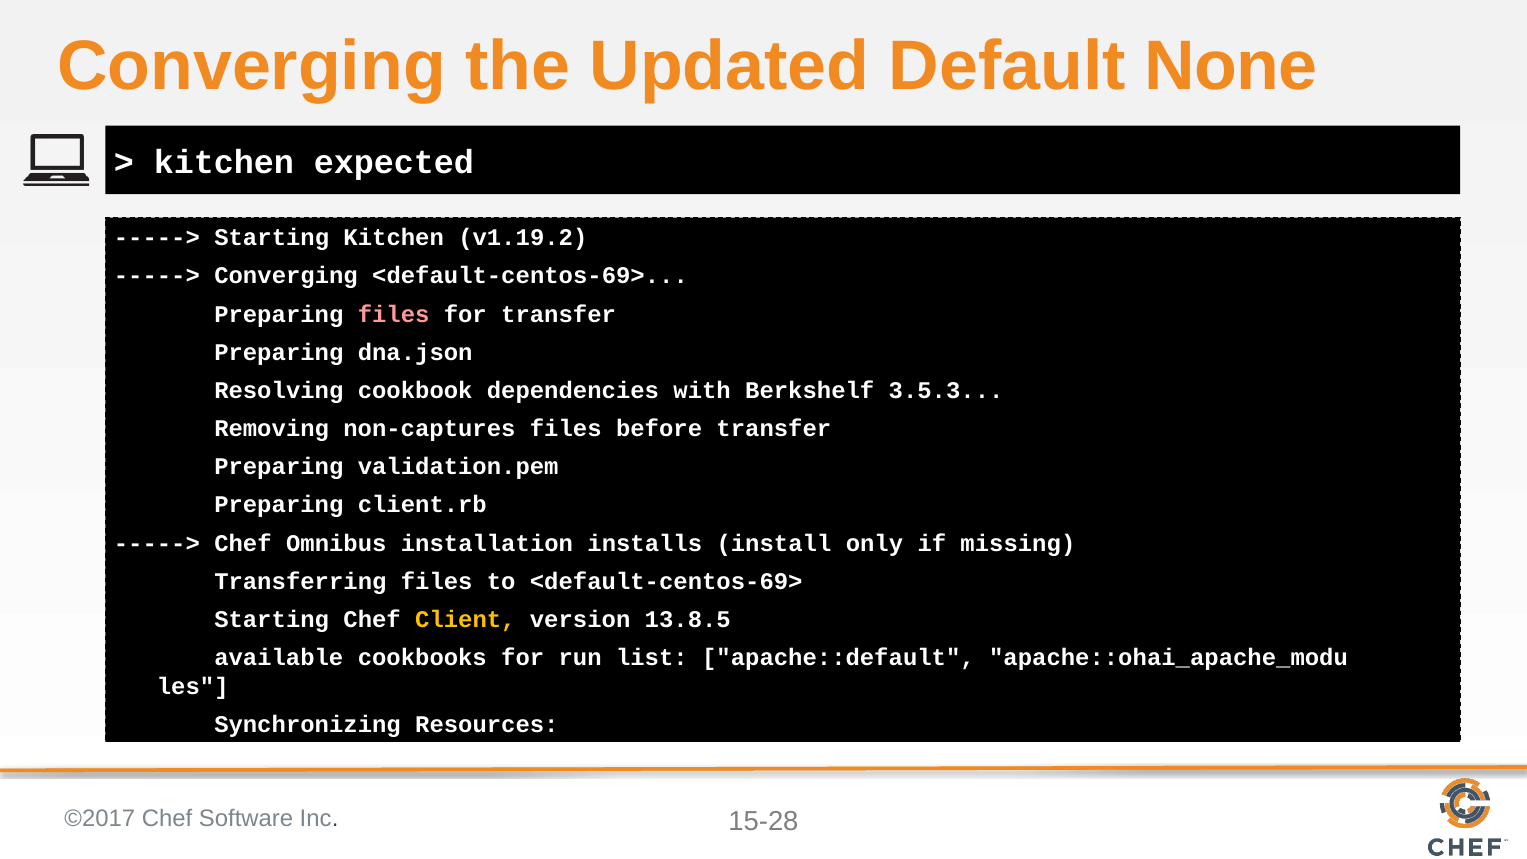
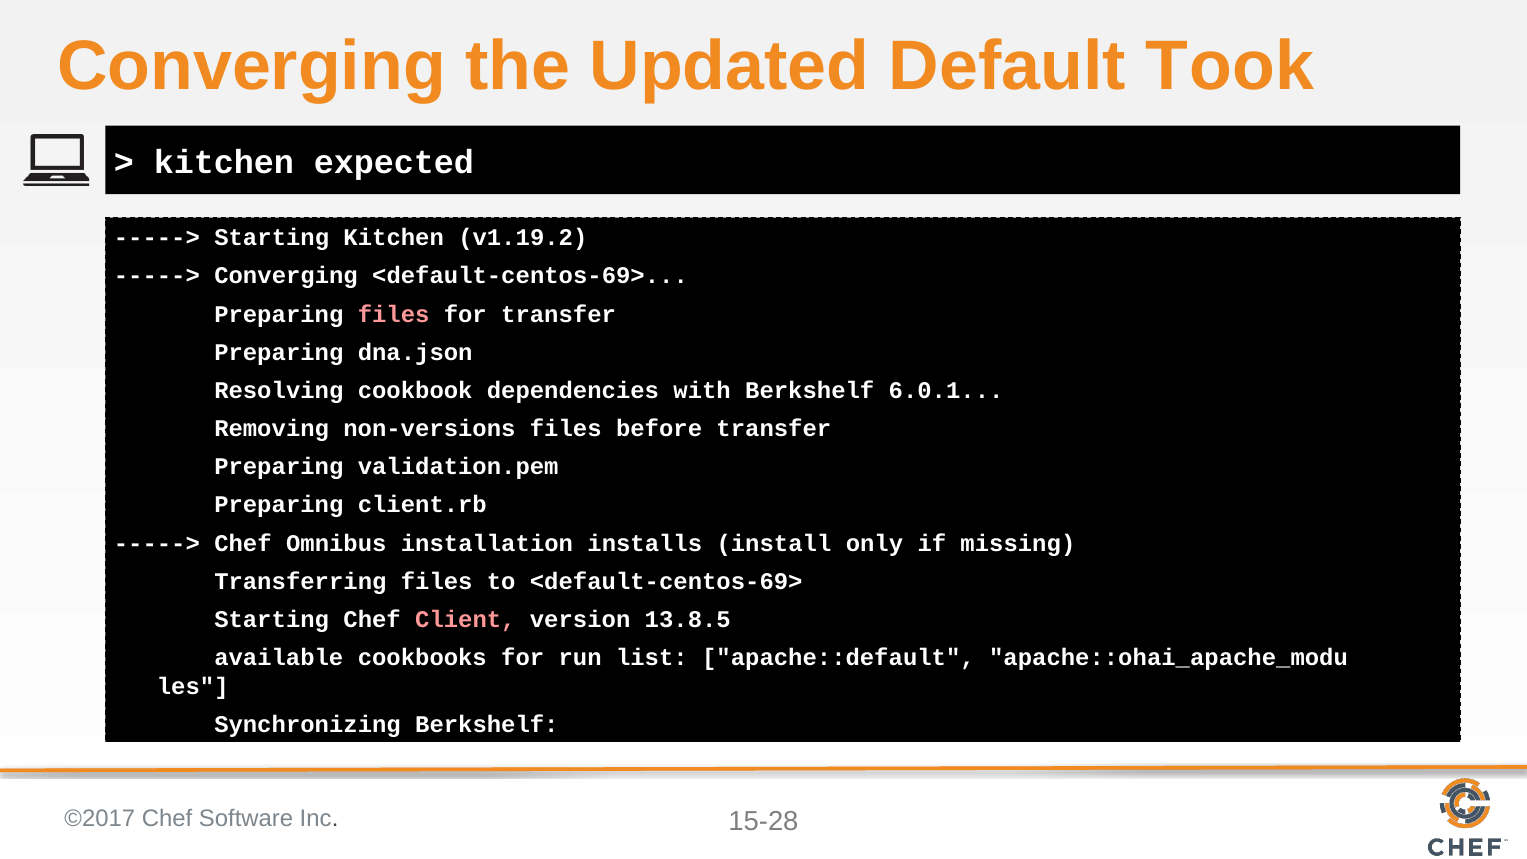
None: None -> Took (1230, 66)
3.5.3: 3.5.3 -> 6.0.1 (946, 391)
non-captures: non-captures -> non-versions (429, 429)
Client colour: yellow -> pink (465, 620)
Synchronizing Resources: Resources -> Berkshelf (487, 725)
